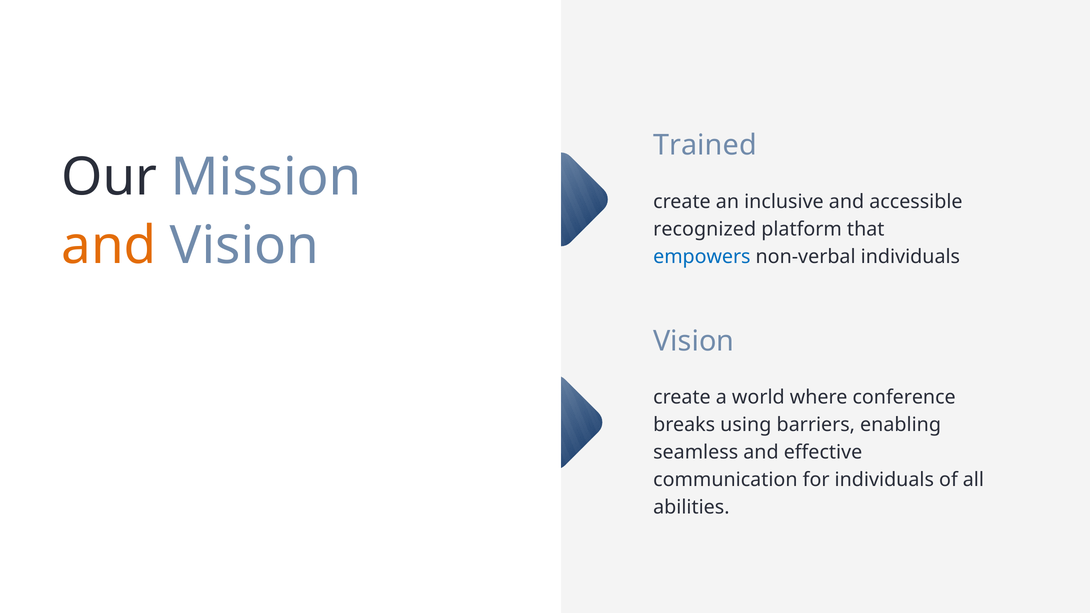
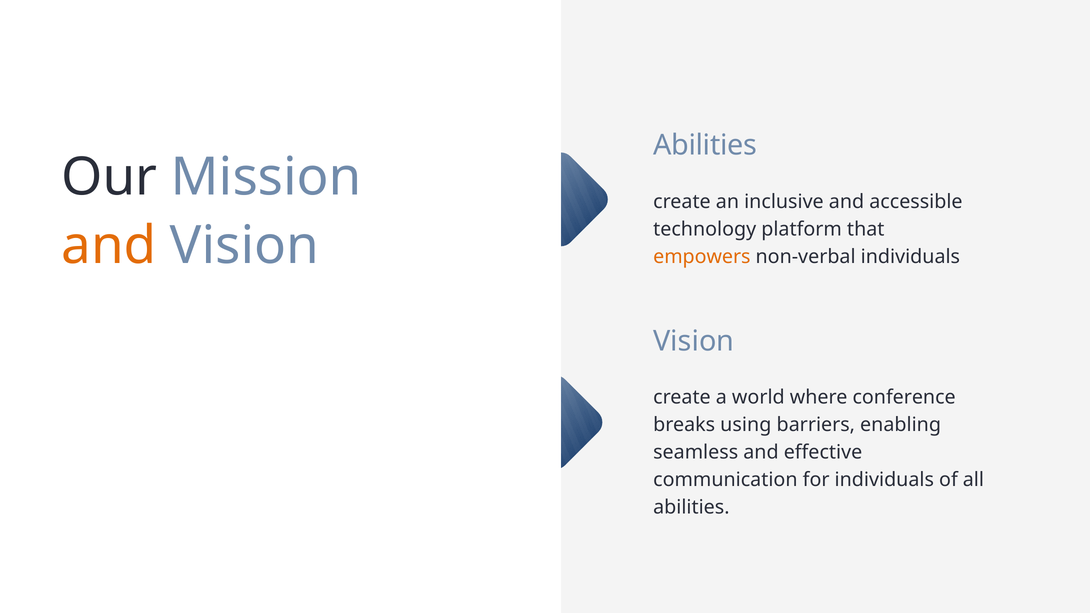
Trained: Trained -> Abilities (705, 145)
recognized: recognized -> technology (705, 229)
empowers colour: blue -> orange (702, 257)
